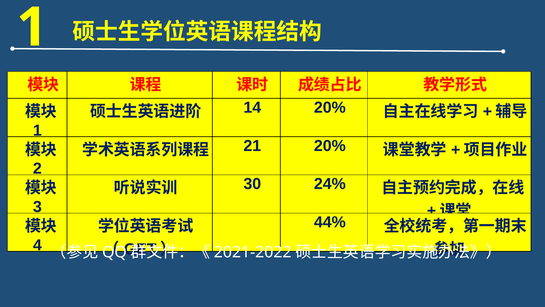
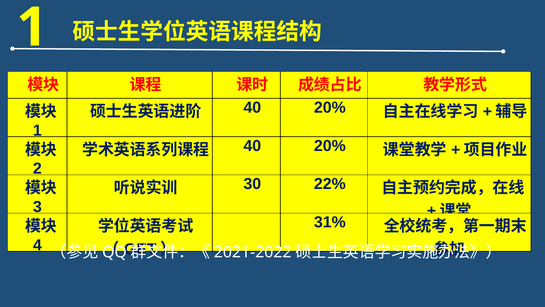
14: 14 -> 40 (252, 107)
21: 21 -> 40 (252, 146)
24%: 24% -> 22% (330, 184)
44%: 44% -> 31% (330, 222)
